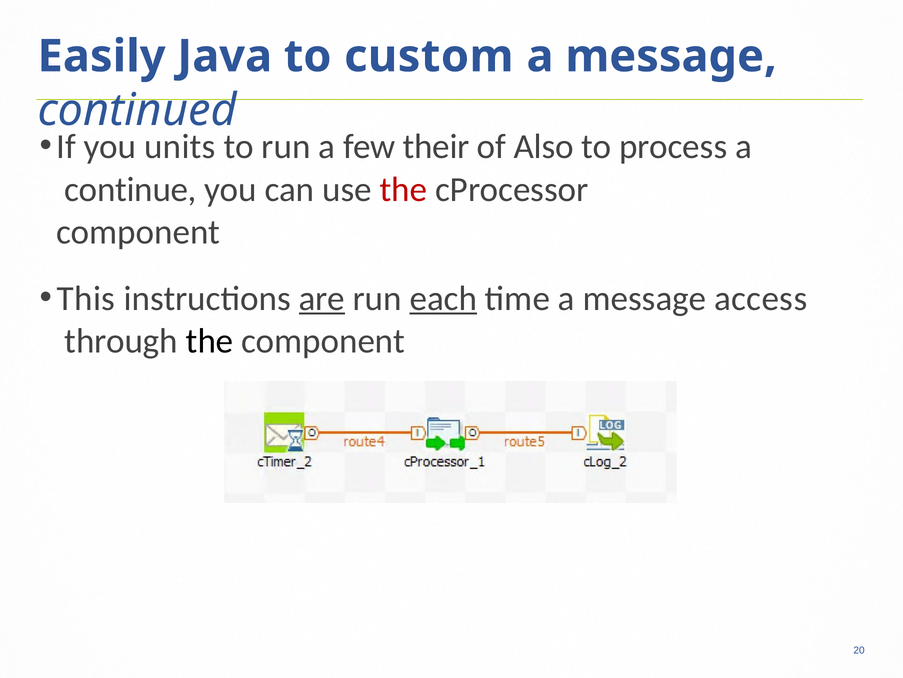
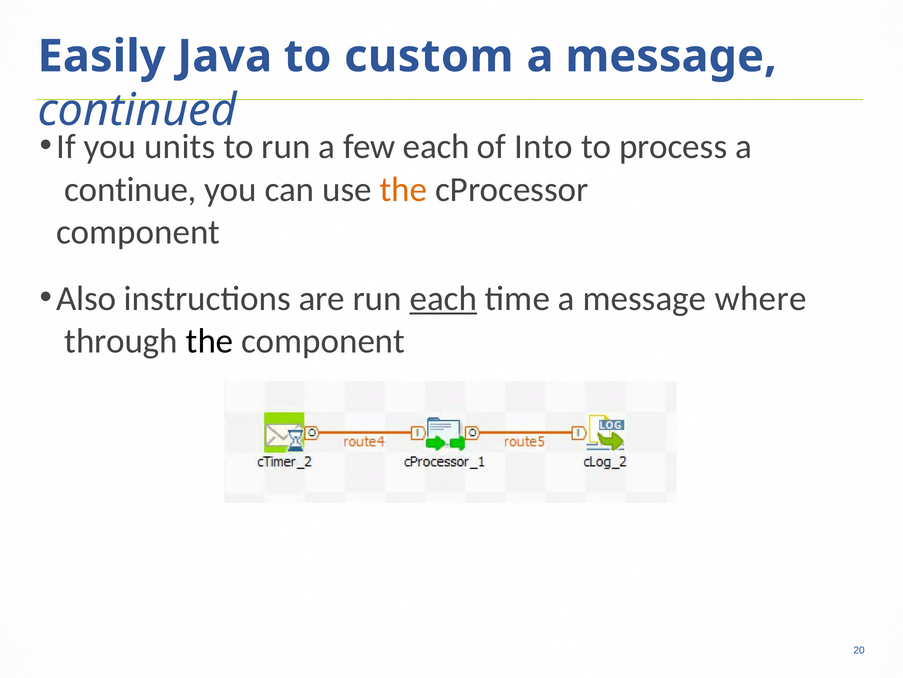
few their: their -> each (436, 147)
Also: Also -> Into (543, 147)
the colour: red -> orange (404, 189)
This: This -> Also (86, 298)
are underline: present -> none (322, 298)
access: access -> where (761, 298)
